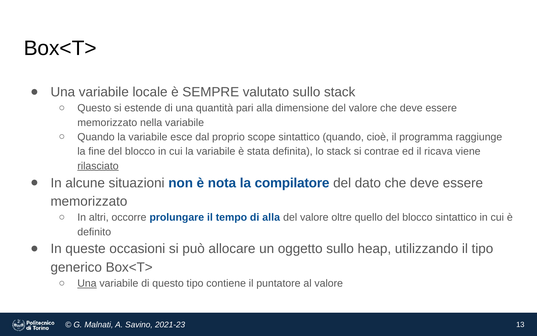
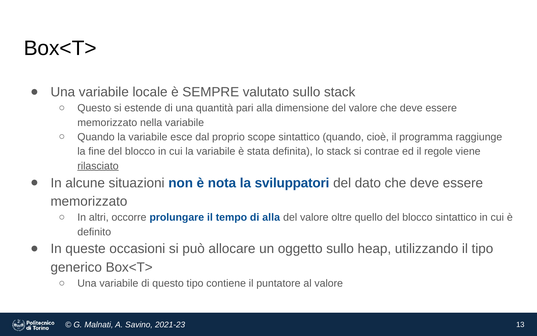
ricava: ricava -> regole (438, 151)
compilatore: compilatore -> sviluppatori (292, 183)
Una underline: present -> none (87, 283)
